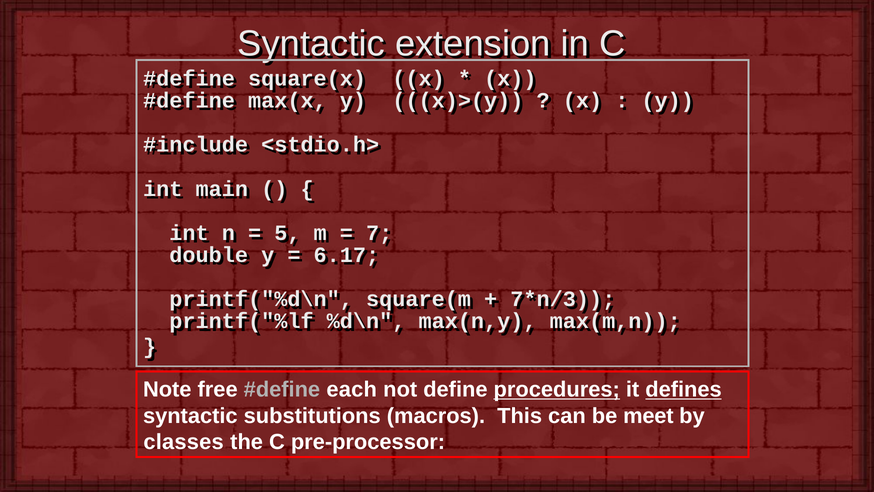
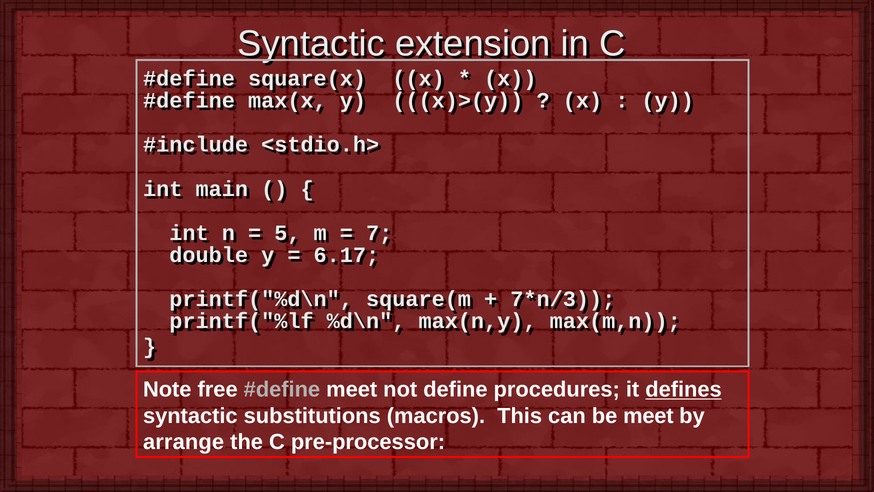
each: each -> meet (352, 389)
procedures underline: present -> none (557, 389)
classes: classes -> arrange (184, 442)
